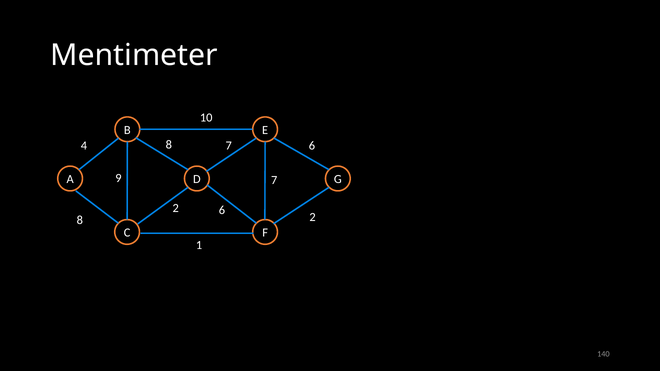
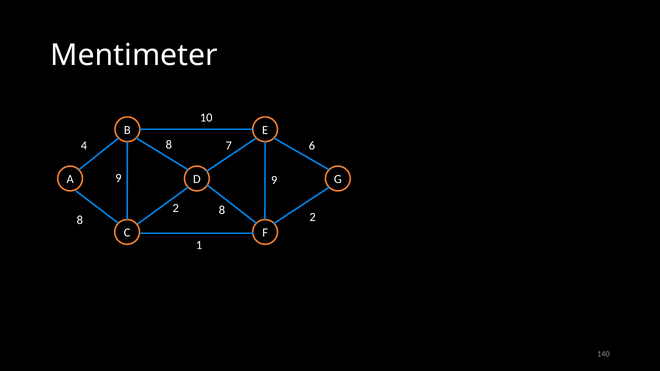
9 7: 7 -> 9 (274, 180)
2 6: 6 -> 8 (222, 210)
